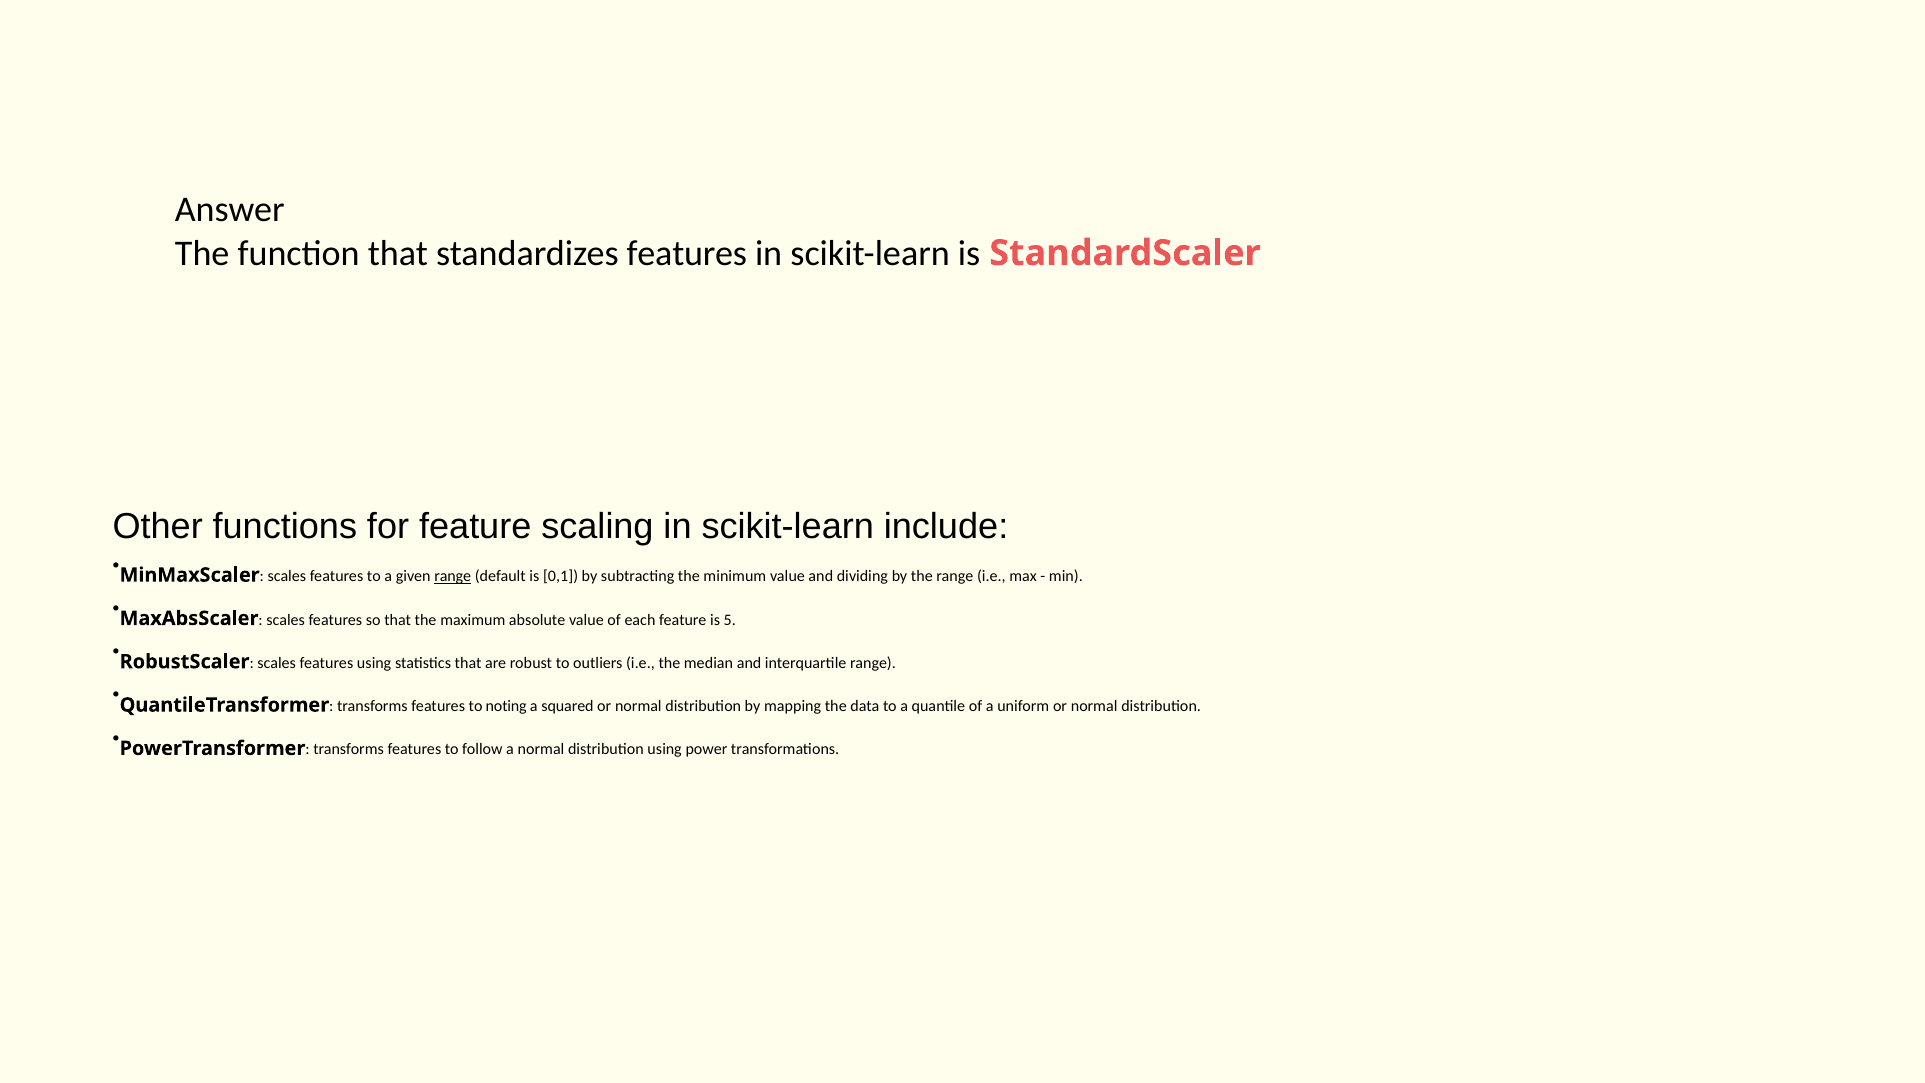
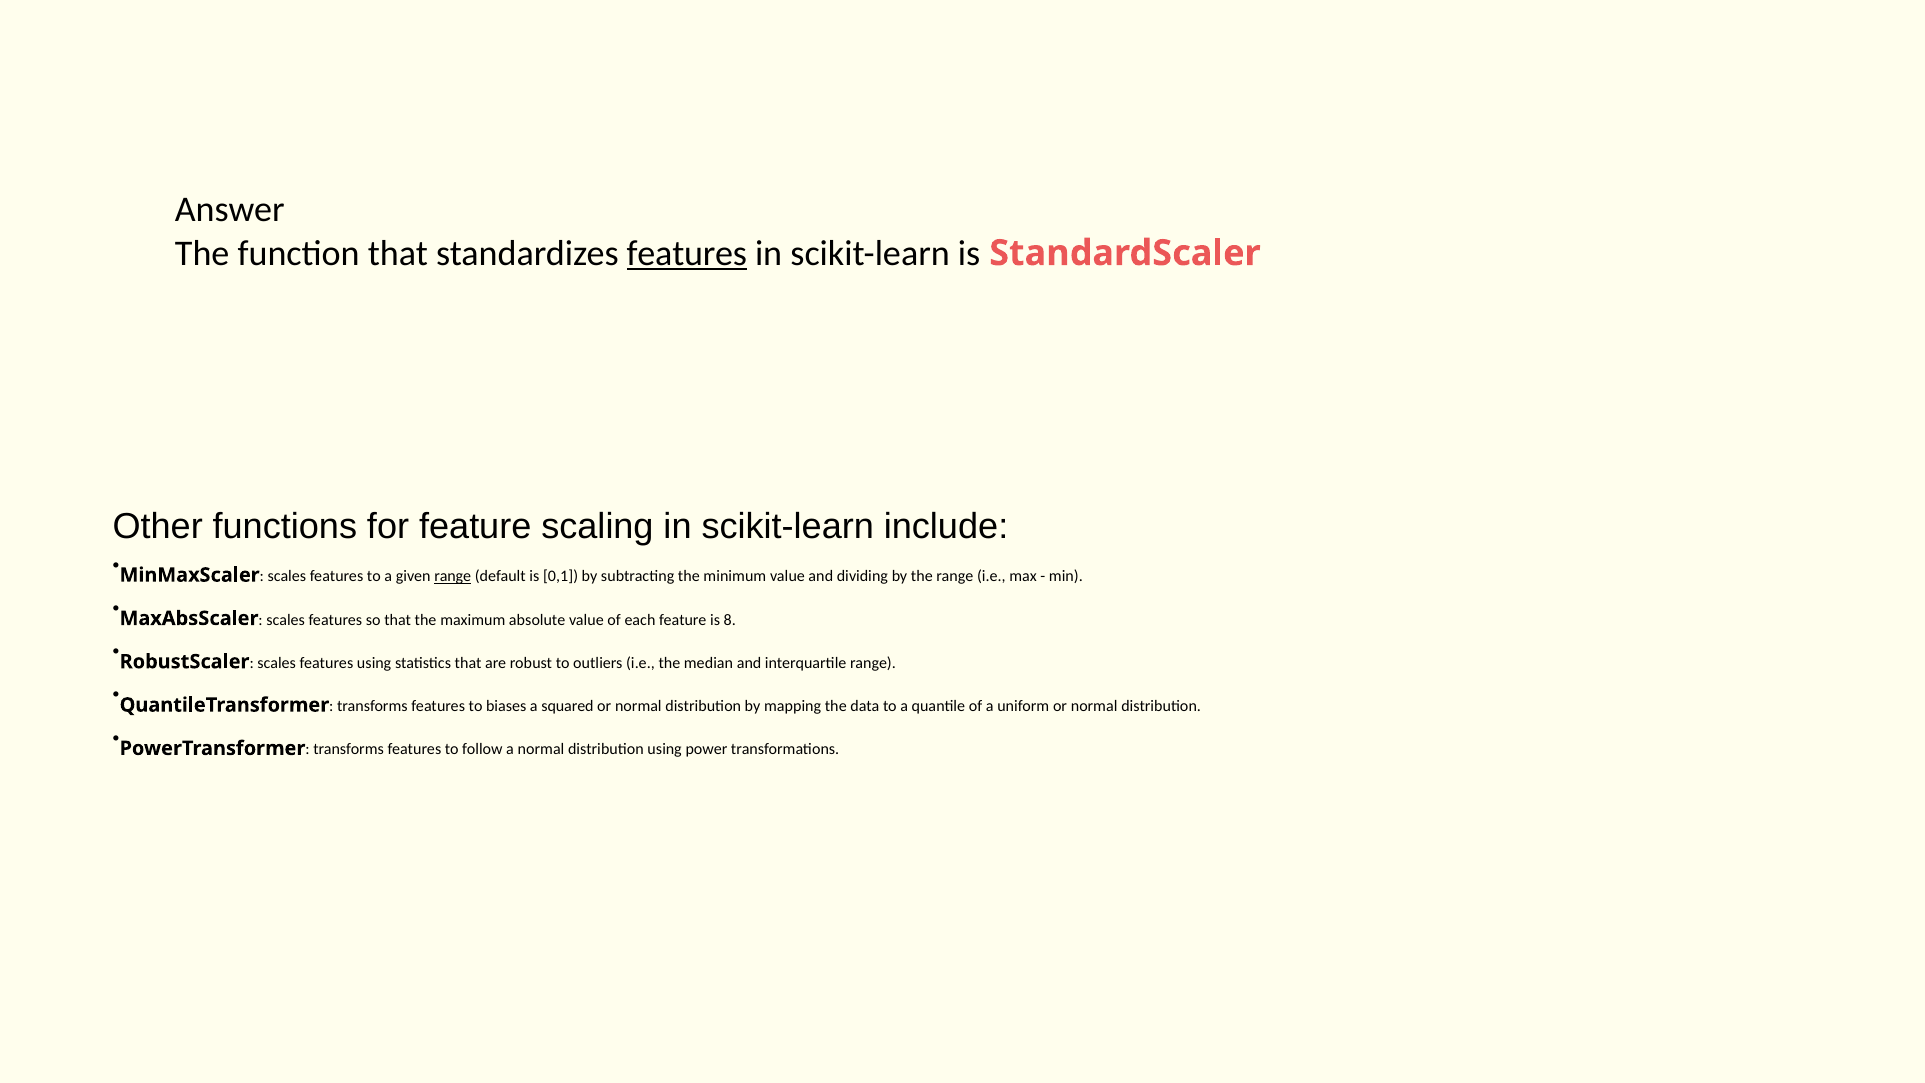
features underline: none -> present (687, 253)
5: 5 -> 8 (730, 620)
noting: noting -> biases (506, 706)
